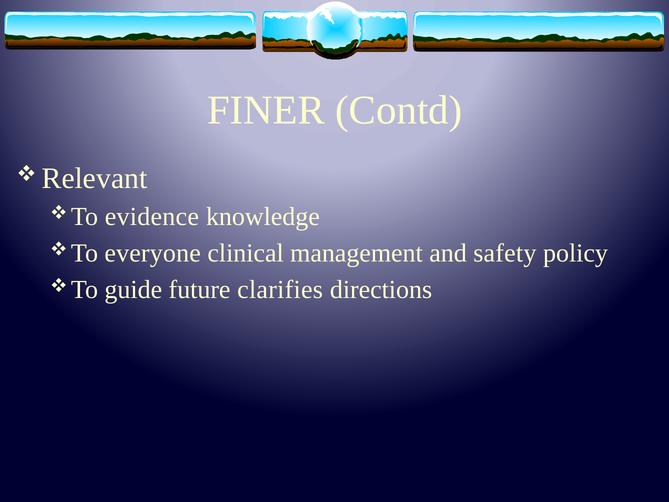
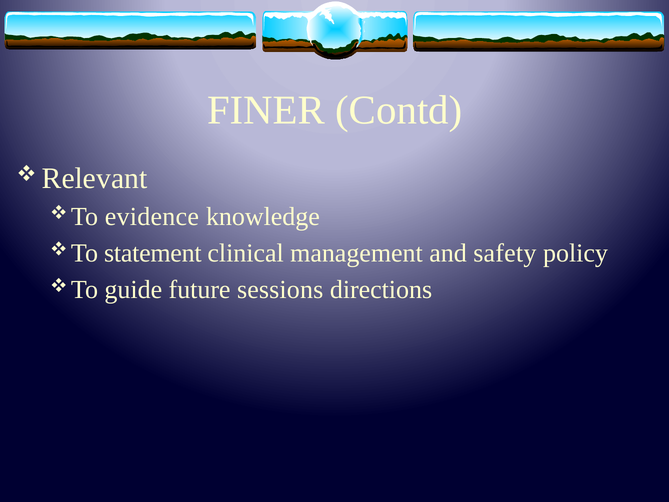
everyone: everyone -> statement (153, 253)
clarifies: clarifies -> sessions (280, 289)
